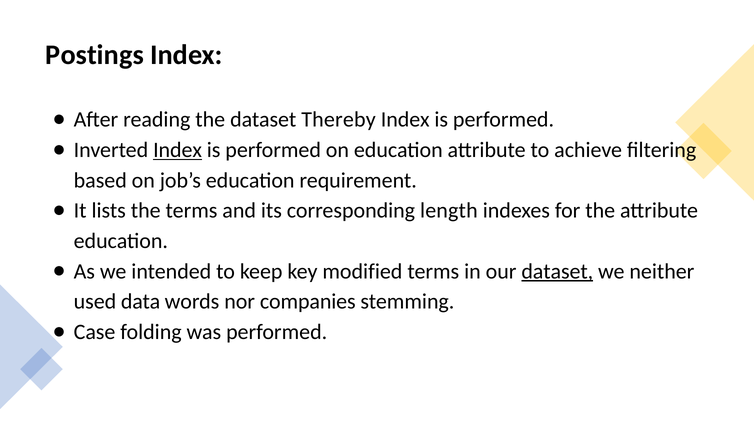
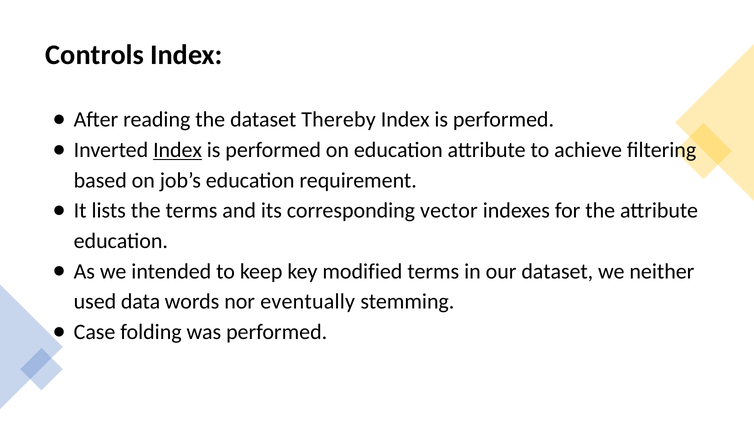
Postings: Postings -> Controls (95, 55)
length: length -> vector (449, 211)
dataset underline: present -> none (557, 271)
companies: companies -> eventually (308, 302)
